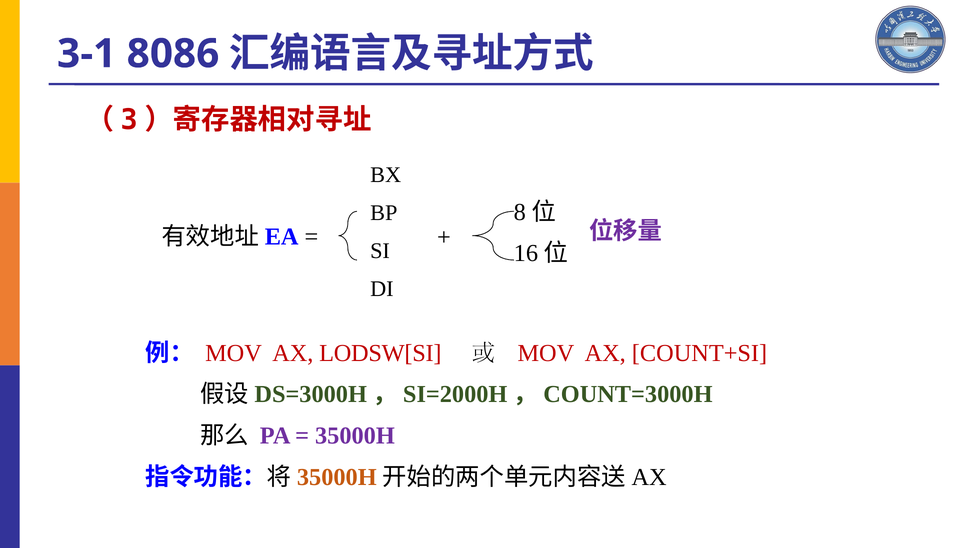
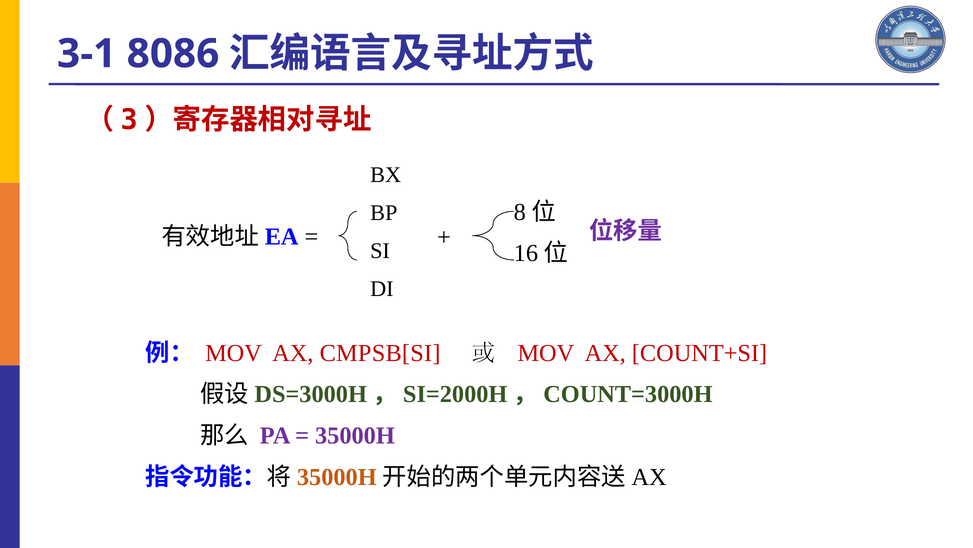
LODSW[SI: LODSW[SI -> CMPSB[SI (380, 353)
